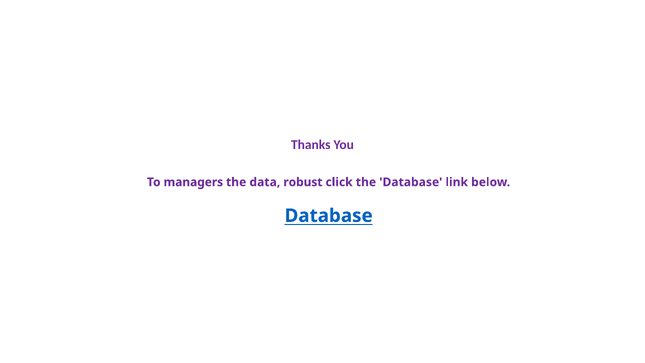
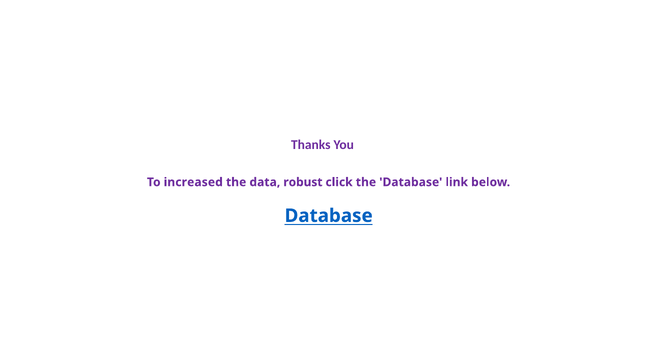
managers: managers -> increased (193, 182)
